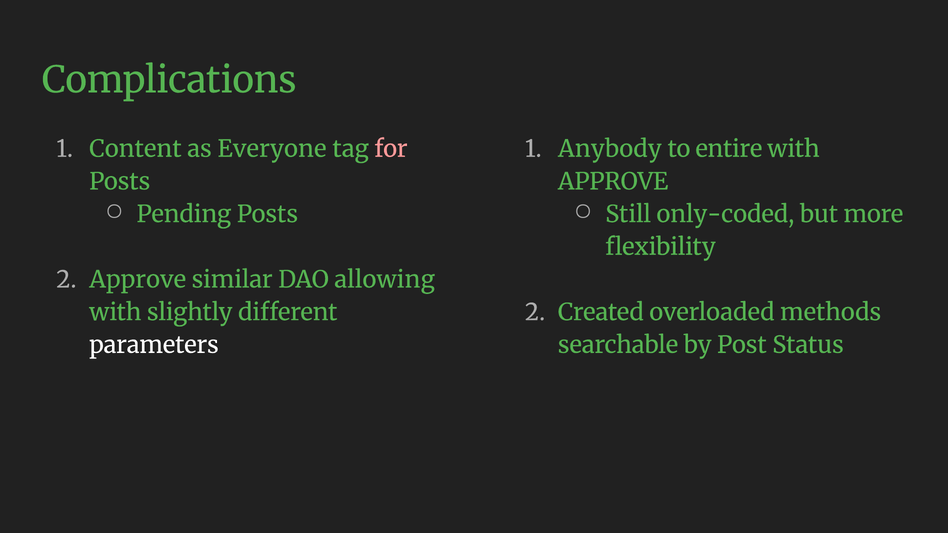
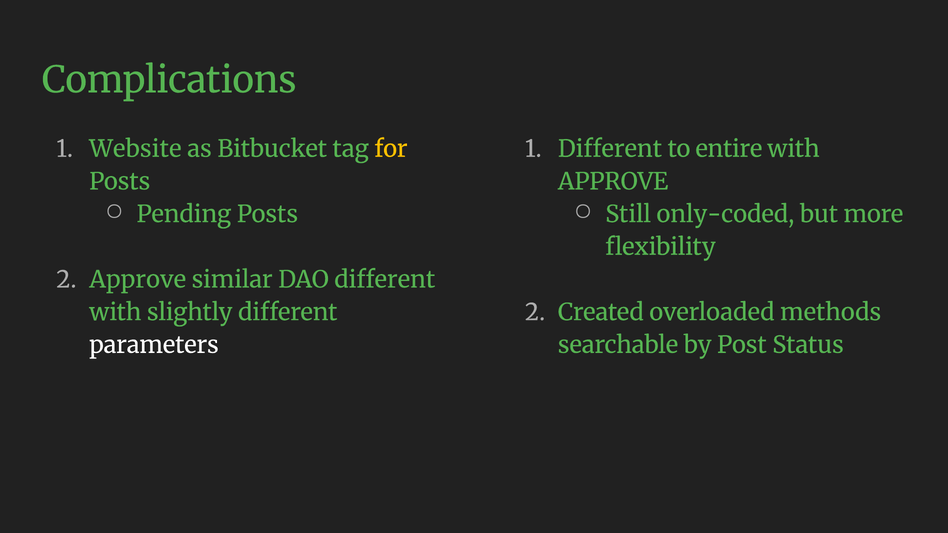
Content: Content -> Website (135, 149)
Everyone: Everyone -> Bitbucket (272, 149)
for colour: pink -> yellow (391, 149)
Anybody: Anybody -> Different (610, 149)
DAO allowing: allowing -> different (385, 280)
